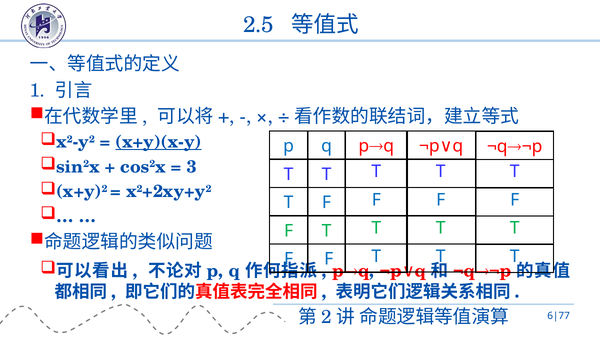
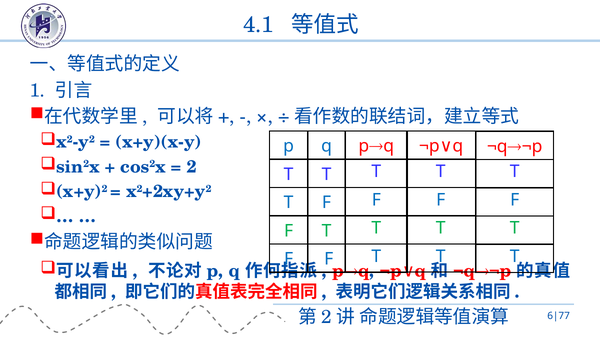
2.5: 2.5 -> 4.1 (259, 25)
x+y)(x-y underline: present -> none (158, 142)
3: 3 -> 2 (192, 167)
